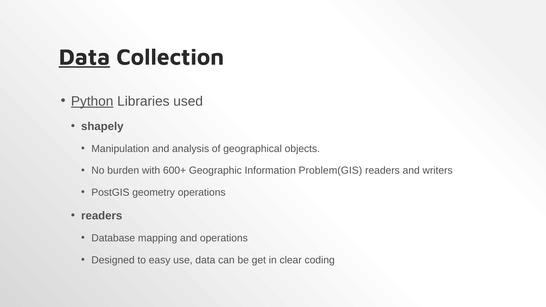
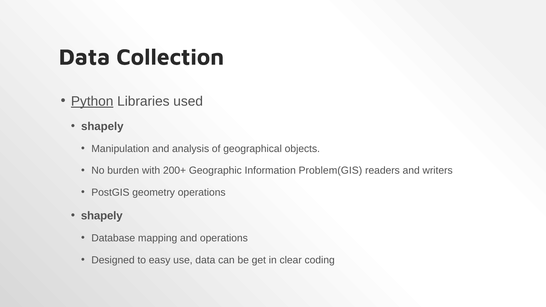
Data underline: present -> none (84, 57)
600+: 600+ -> 200+ (175, 171)
readers: readers -> shapely (102, 216)
